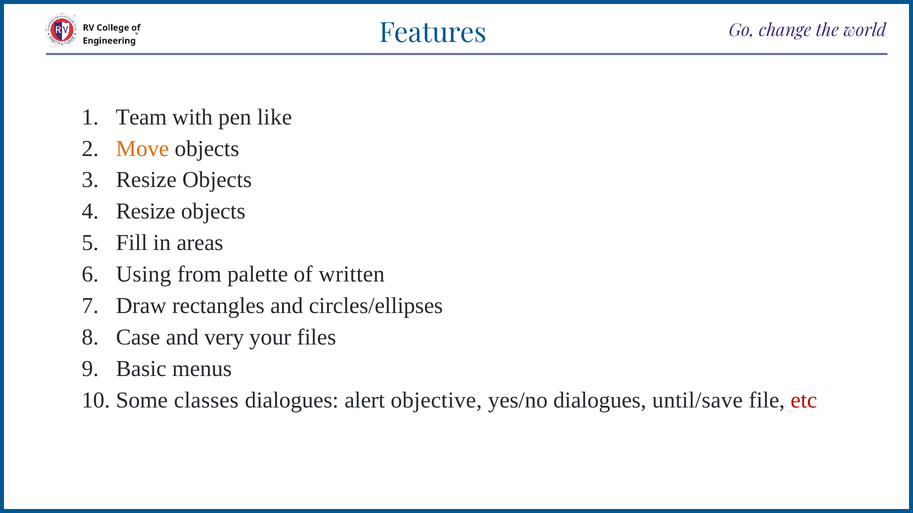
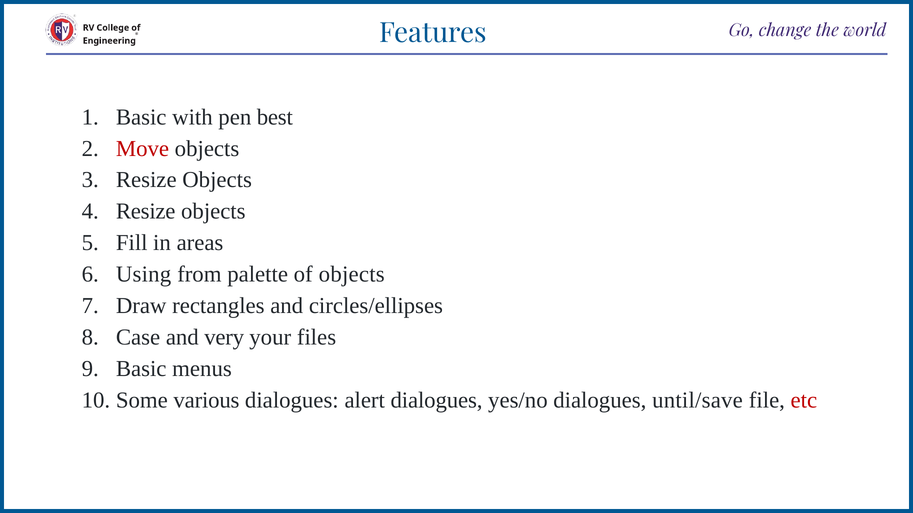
Team: Team -> Basic (141, 117)
like: like -> best (275, 117)
Move colour: orange -> red (142, 149)
of written: written -> objects (352, 275)
classes: classes -> various (206, 401)
alert objective: objective -> dialogues (437, 401)
